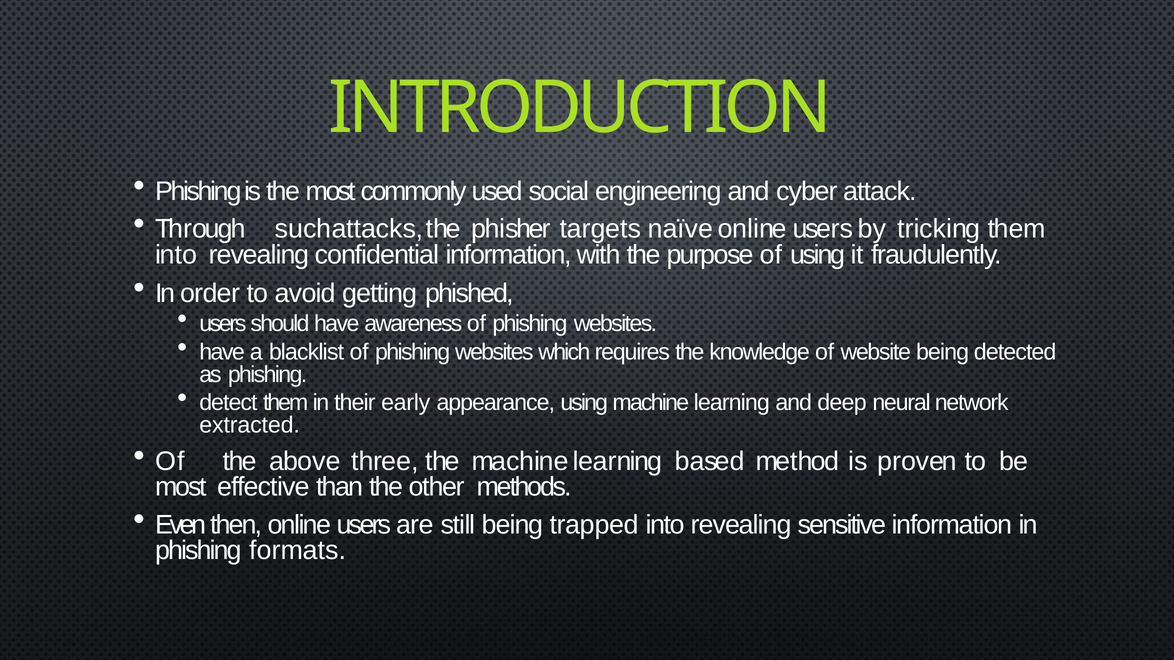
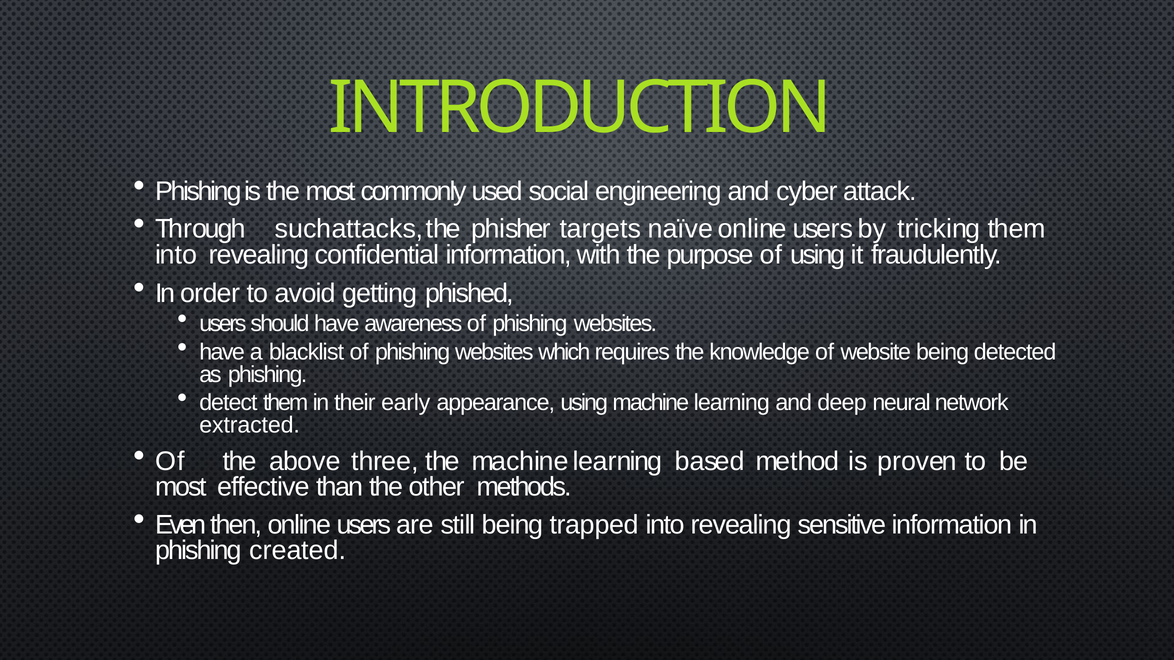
formats: formats -> created (298, 551)
